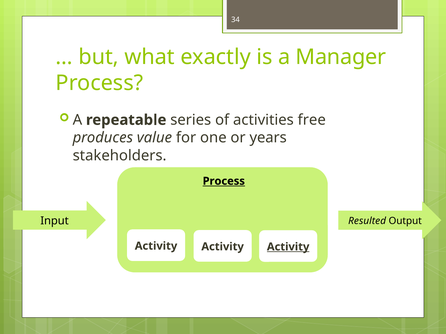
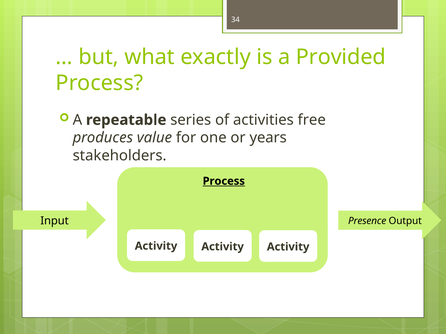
Manager: Manager -> Provided (341, 57)
Resulted: Resulted -> Presence (367, 221)
Activity underline: present -> none (288, 247)
